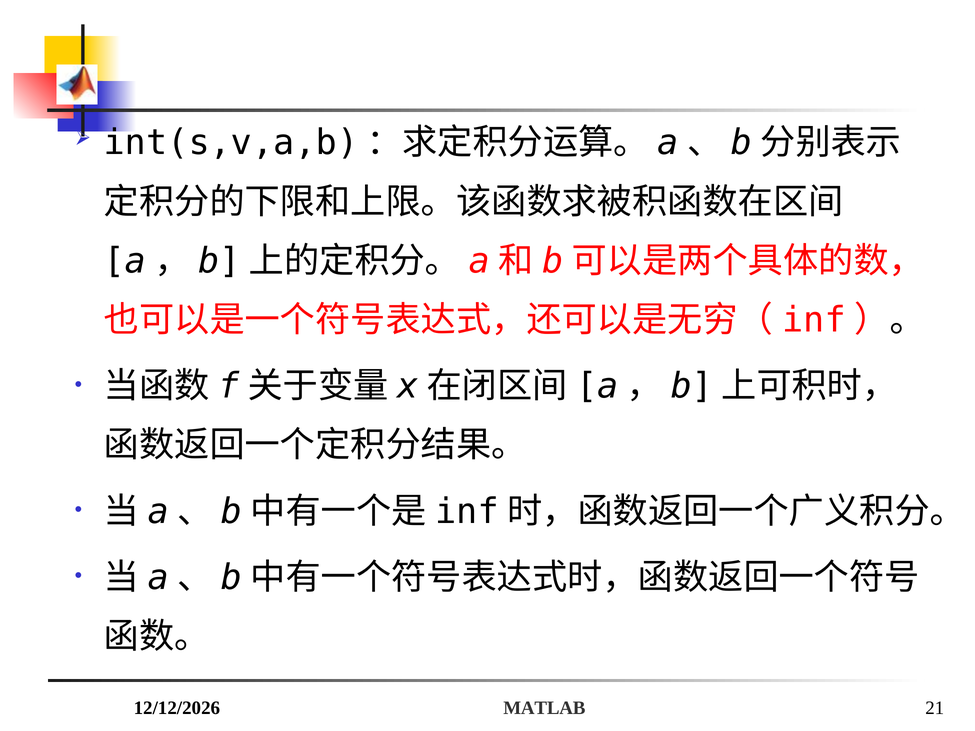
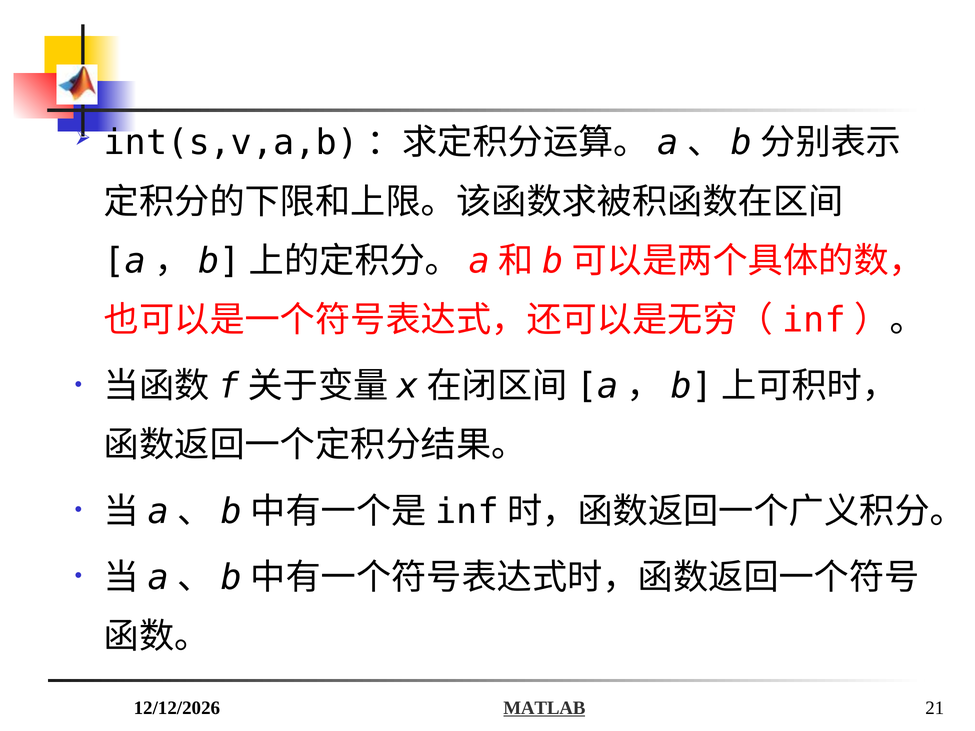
MATLAB underline: none -> present (544, 708)
